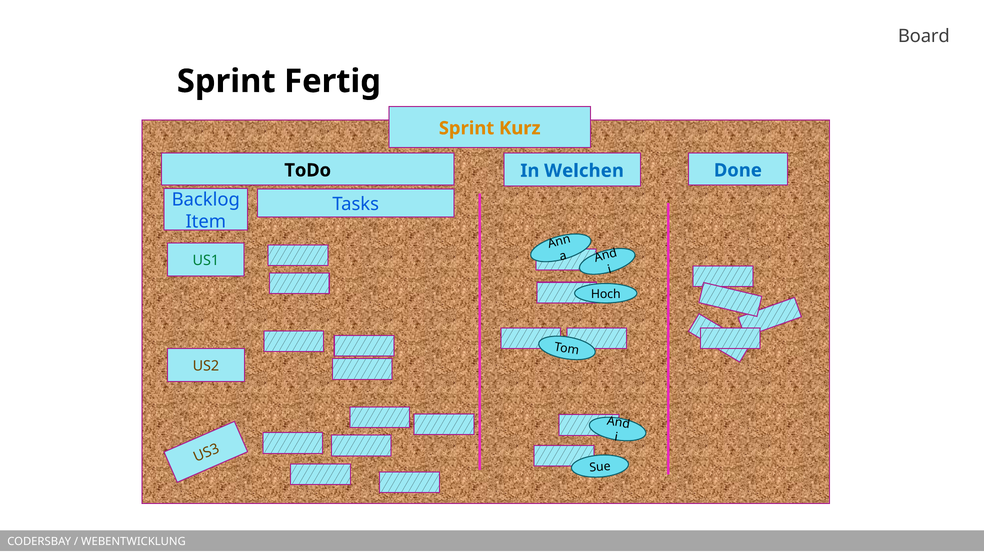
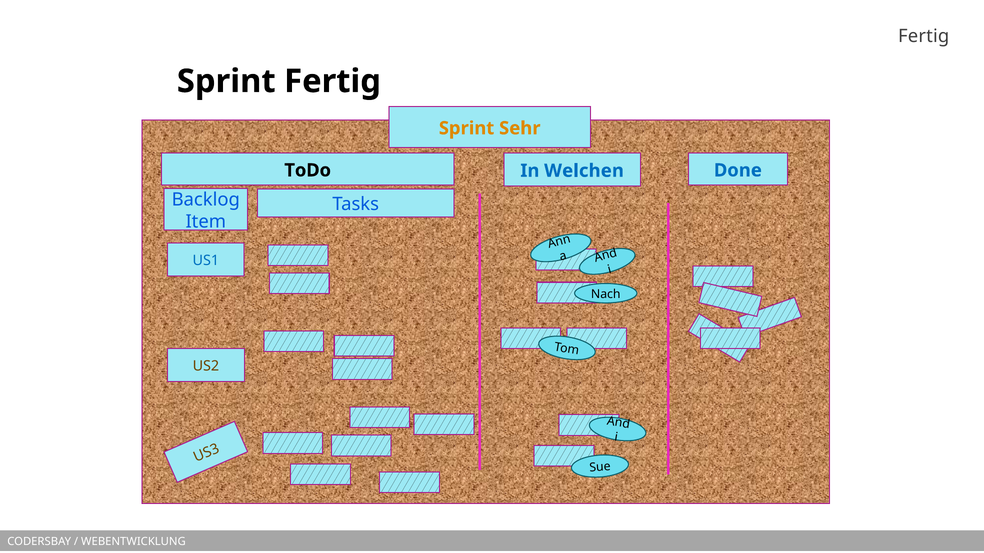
Board: Board -> Fertig (924, 36)
Kurz: Kurz -> Sehr (520, 128)
US1 colour: green -> blue (206, 261)
Hoch: Hoch -> Nach (606, 294)
